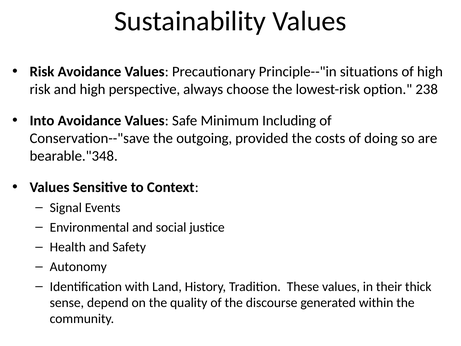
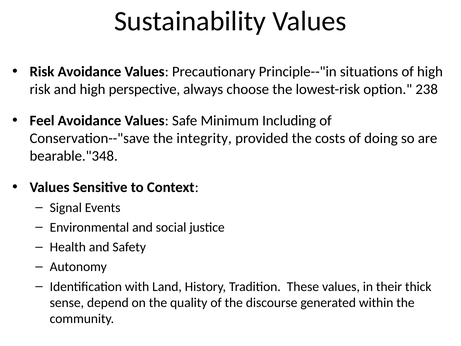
Into: Into -> Feel (42, 121)
outgoing: outgoing -> integrity (204, 138)
